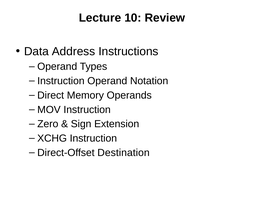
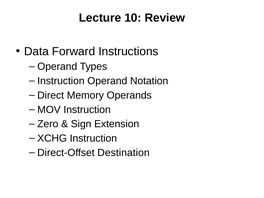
Address: Address -> Forward (74, 51)
